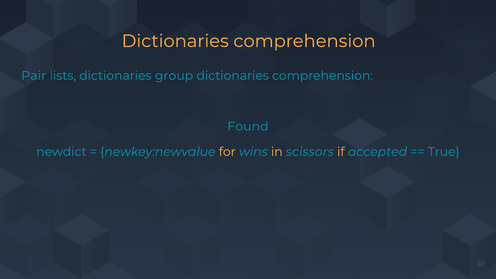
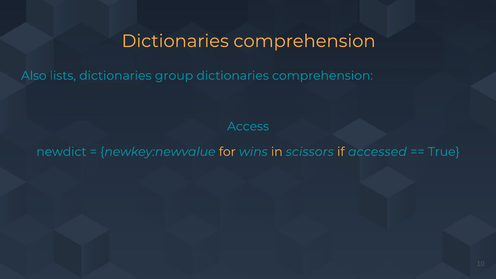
Pair: Pair -> Also (34, 76)
Found: Found -> Access (248, 126)
accepted: accepted -> accessed (377, 152)
